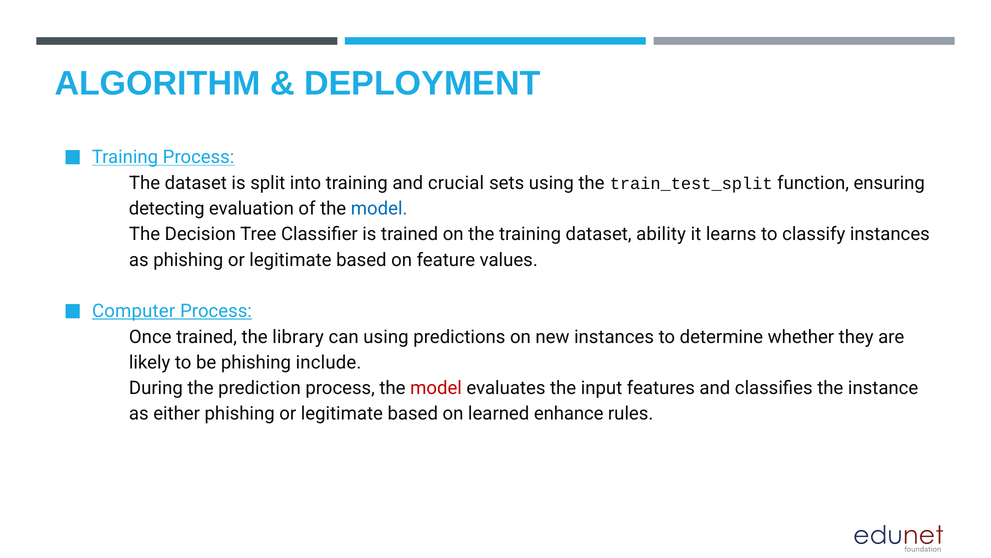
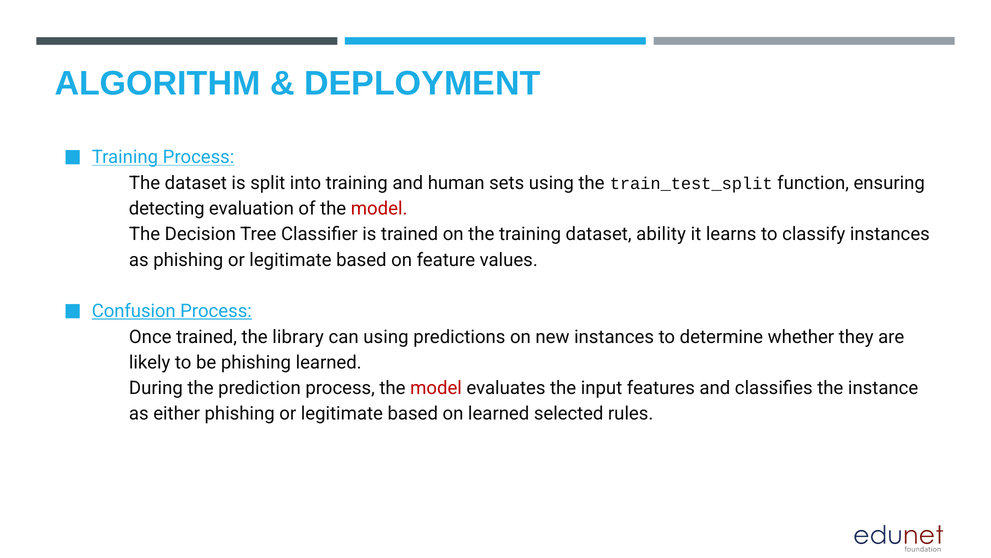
crucial: crucial -> human (456, 183)
model colour: blue -> red (379, 208)
Computer: Computer -> Confusion (134, 311)
phishing include: include -> learned (329, 362)
enhance: enhance -> selected (569, 413)
